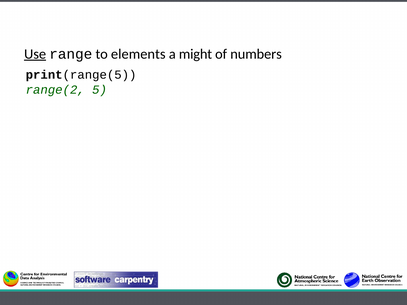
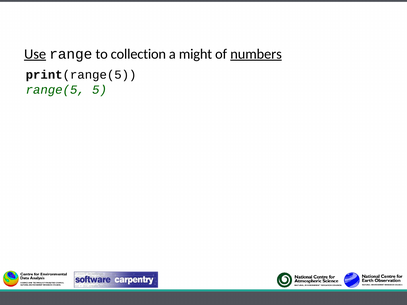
elements: elements -> collection (138, 54)
numbers underline: none -> present (256, 54)
range(2: range(2 -> range(5 (55, 90)
